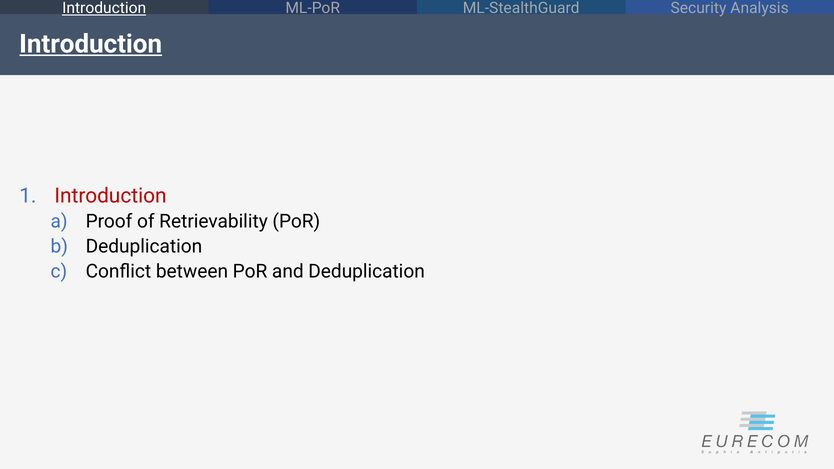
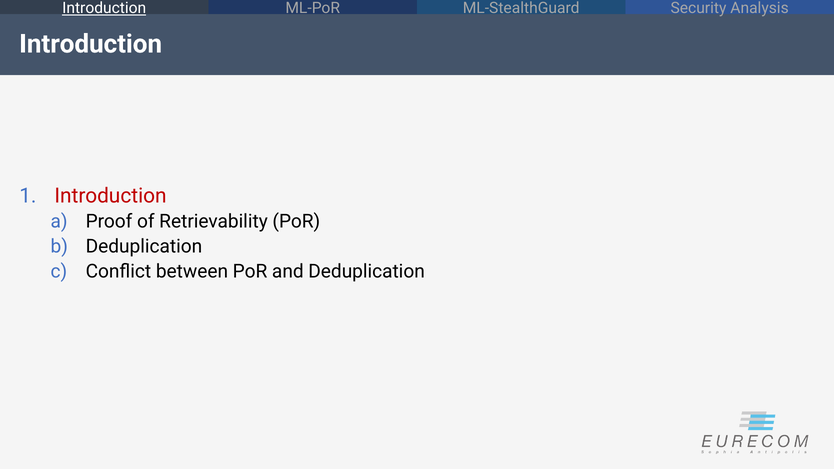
Introduction underline: present -> none (91, 44)
